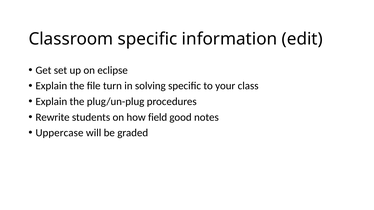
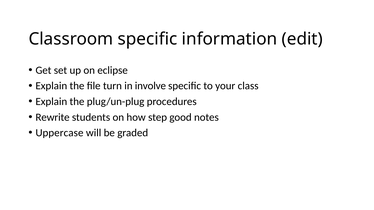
solving: solving -> involve (150, 86)
field: field -> step (158, 117)
